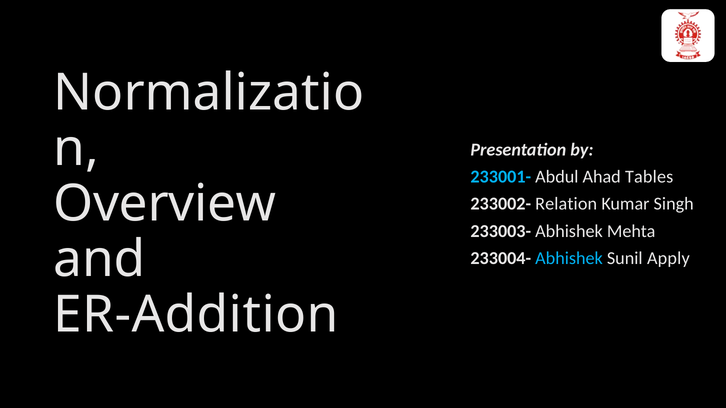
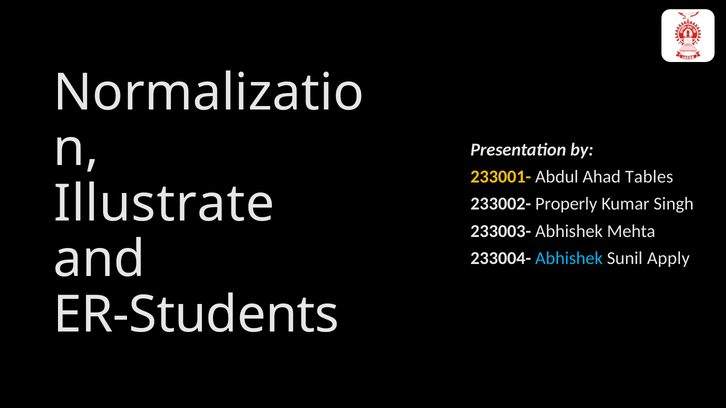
233001- colour: light blue -> yellow (501, 177)
Overview: Overview -> Illustrate (164, 204)
Relation: Relation -> Properly (566, 204)
ER-Addition: ER-Addition -> ER-Students (196, 315)
